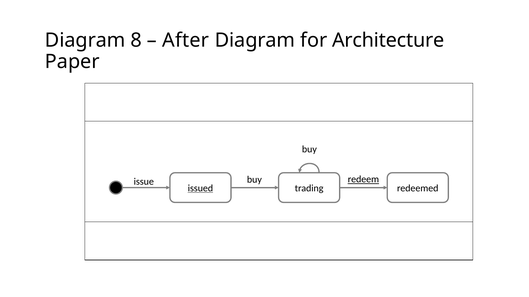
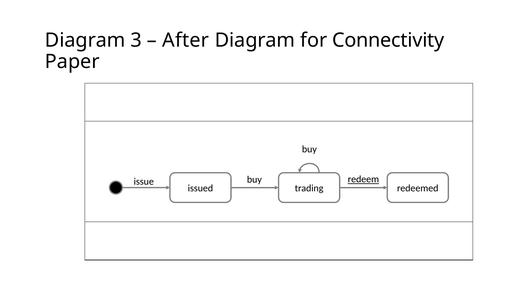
8: 8 -> 3 (136, 40)
Architecture: Architecture -> Connectivity (388, 40)
issued underline: present -> none (200, 189)
